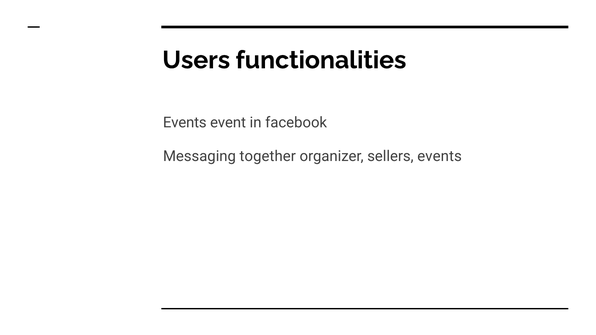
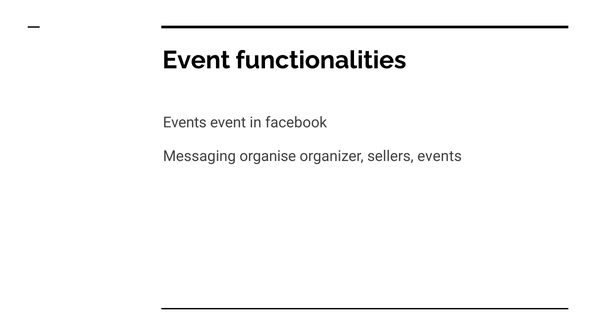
Users: Users -> Event (196, 60)
together: together -> organise (268, 156)
